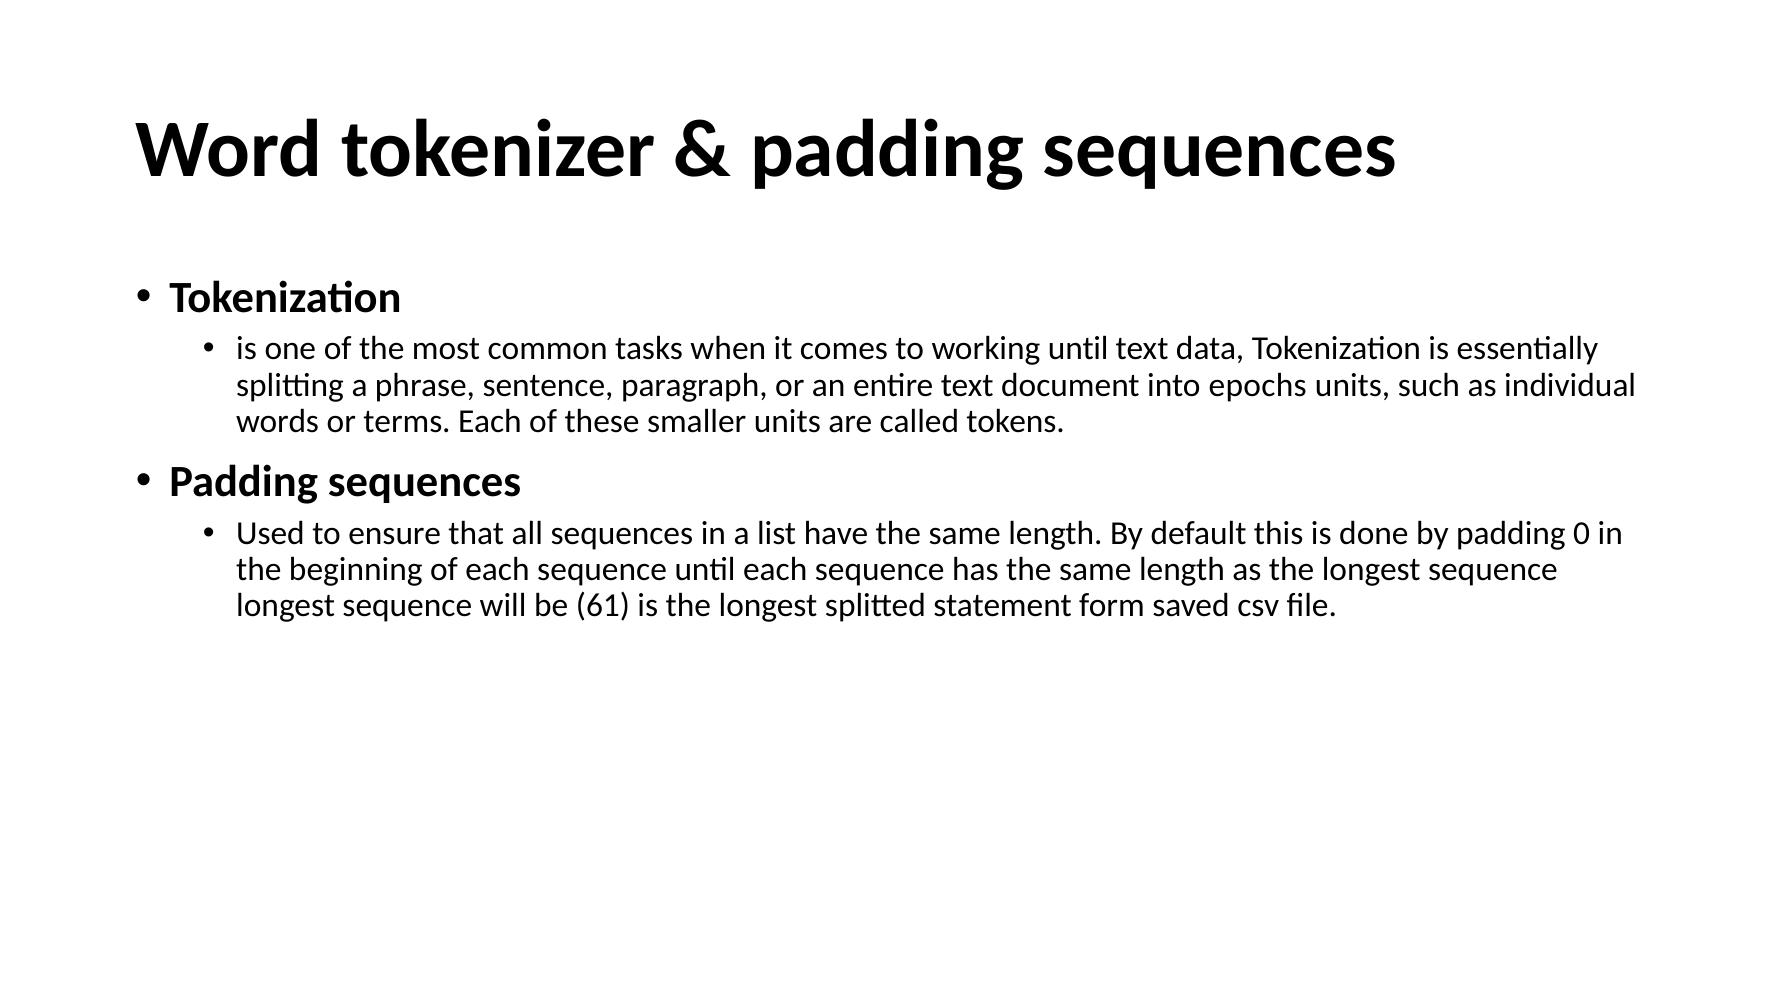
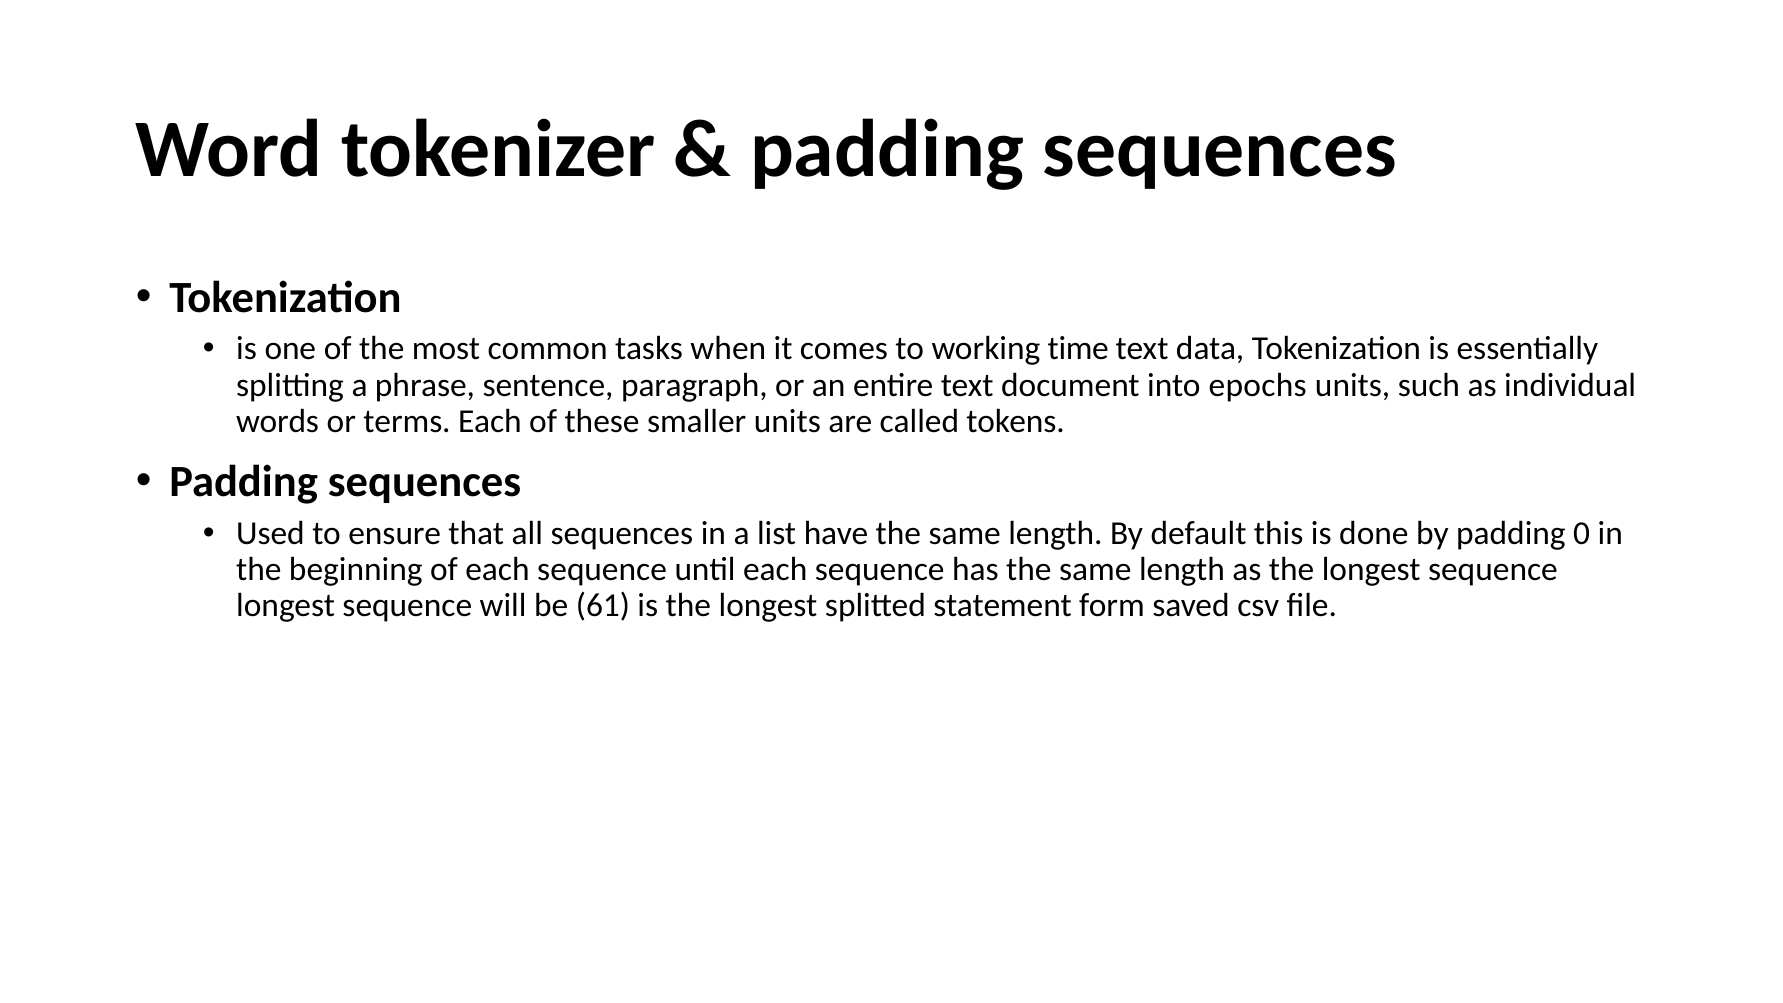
working until: until -> time (1078, 349)
